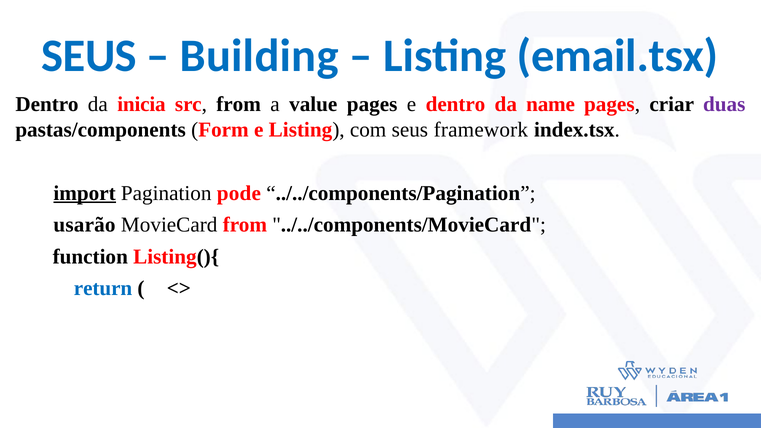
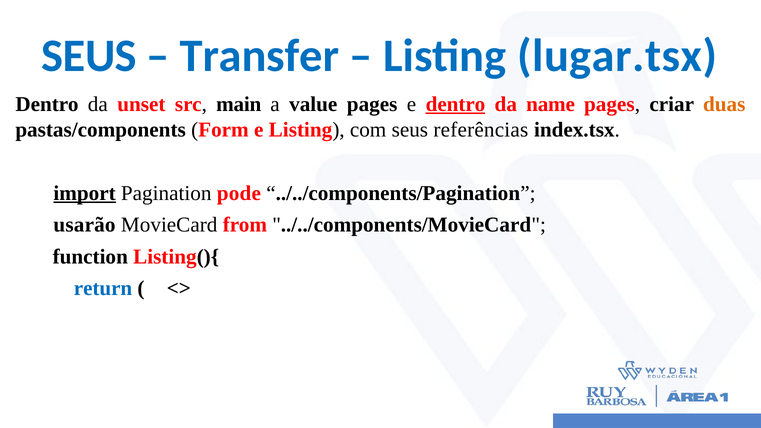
Building: Building -> Transfer (259, 56)
email.tsx: email.tsx -> lugar.tsx (617, 56)
inicia: inicia -> unset (141, 104)
src from: from -> main (239, 104)
dentro underline: none -> present (455, 104)
duas colour: purple -> orange (724, 104)
framework: framework -> referências (481, 130)
